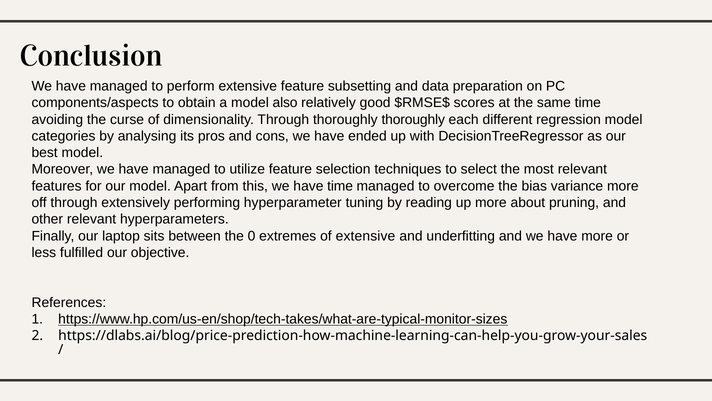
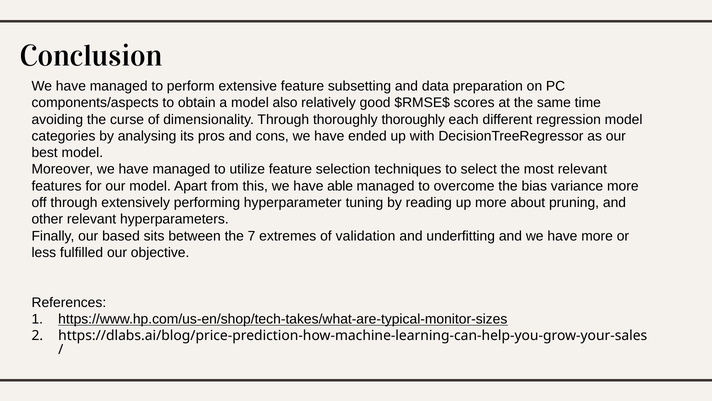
have time: time -> able (340, 186)
laptop: laptop -> based (121, 236)
0: 0 -> 7 (252, 236)
of extensive: extensive -> validation (365, 236)
